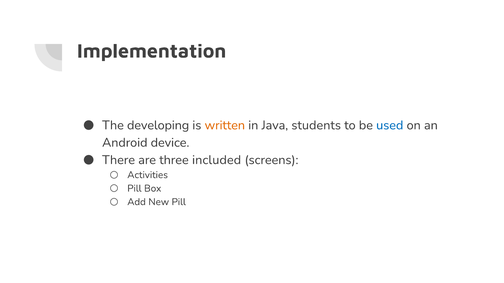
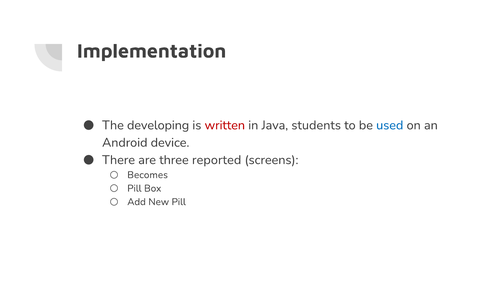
written colour: orange -> red (225, 125)
included: included -> reported (217, 160)
Activities: Activities -> Becomes (148, 175)
